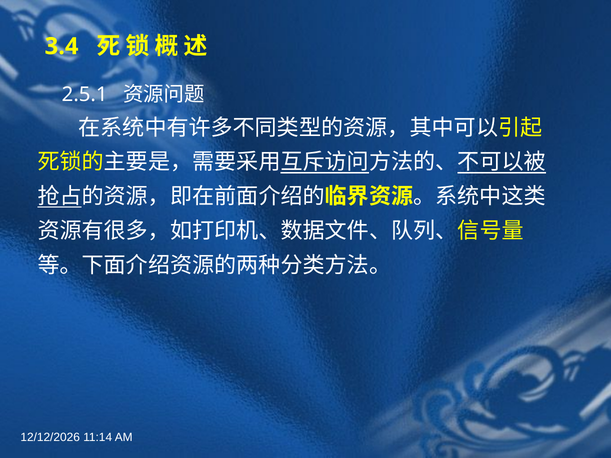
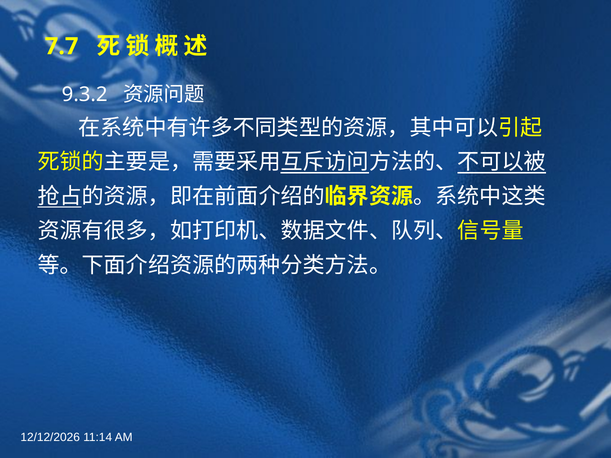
3.4: 3.4 -> 7.7 (62, 46)
2.5.1: 2.5.1 -> 9.3.2 (85, 94)
